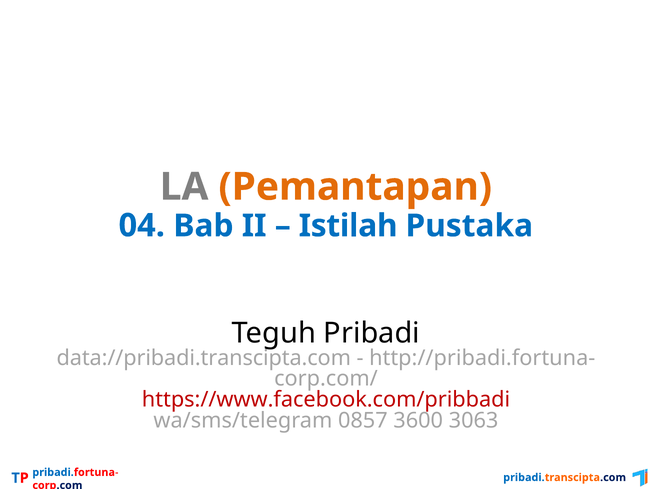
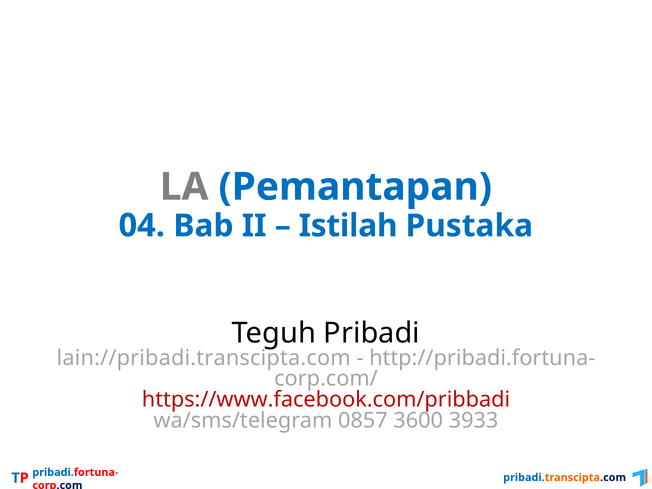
Pemantapan colour: orange -> blue (355, 187)
data://pribadi.transcipta.com: data://pribadi.transcipta.com -> lain://pribadi.transcipta.com (204, 358)
3063: 3063 -> 3933 (474, 421)
